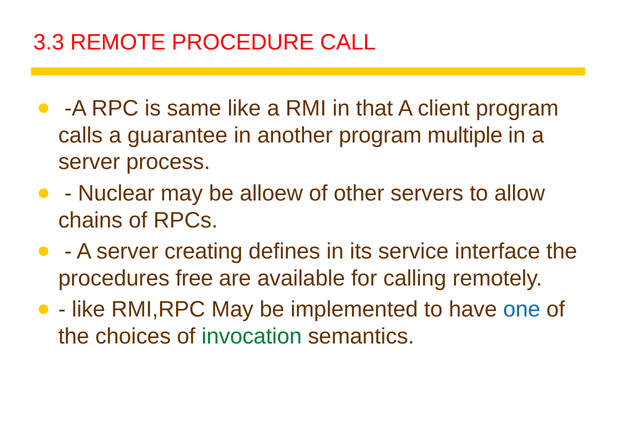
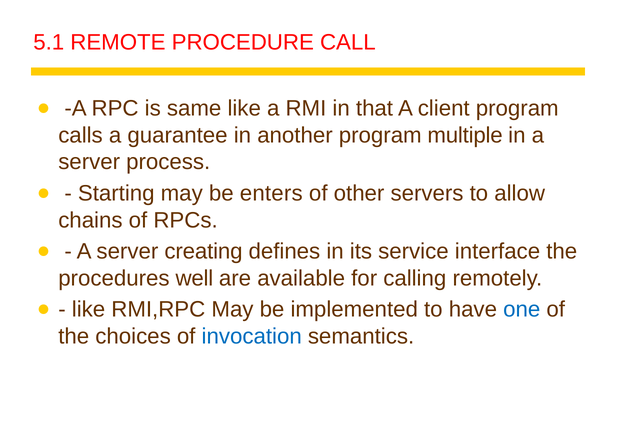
3.3: 3.3 -> 5.1 (49, 43)
Nuclear: Nuclear -> Starting (116, 193)
alloew: alloew -> enters (271, 193)
free: free -> well (194, 278)
invocation colour: green -> blue (252, 336)
